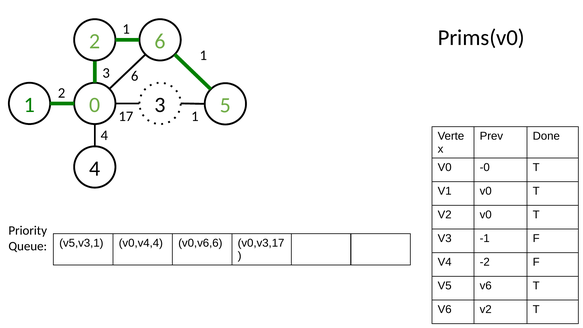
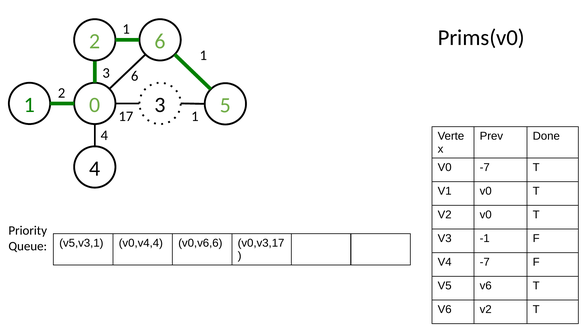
V0 -0: -0 -> -7 (485, 168)
V4 -2: -2 -> -7 (485, 262)
